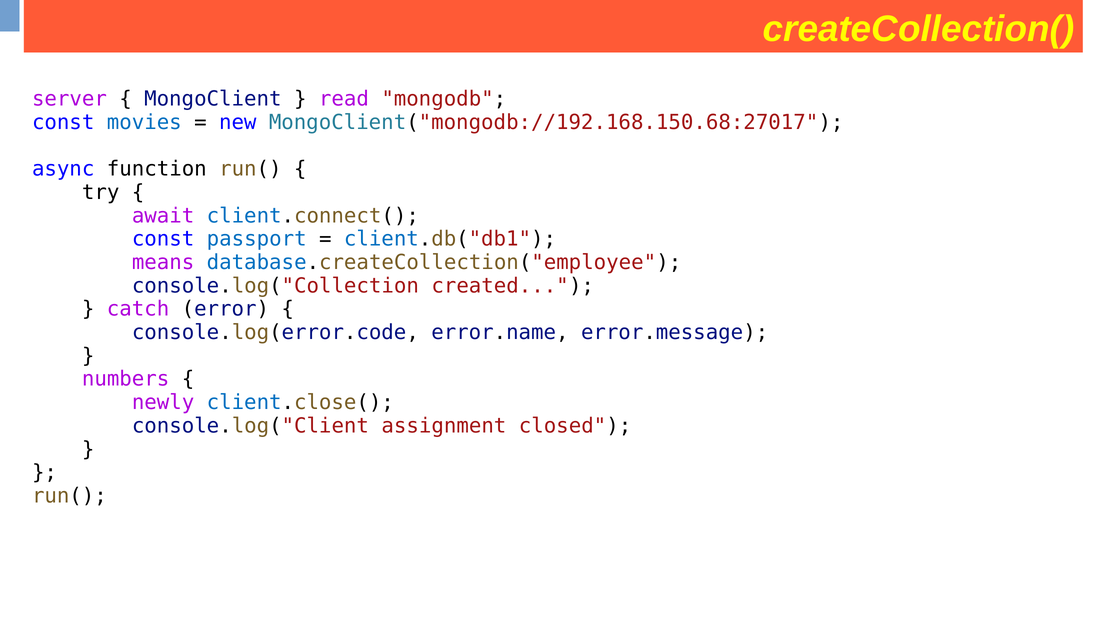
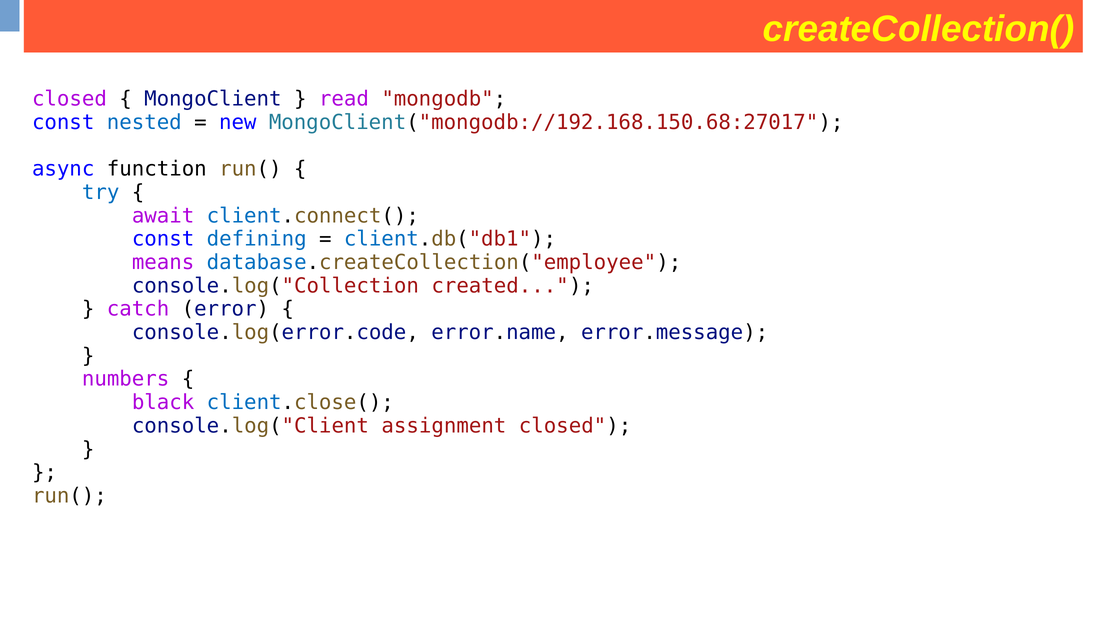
server: server -> closed (69, 99)
const movies: movies -> nested (144, 122)
try colour: black -> blue (101, 192)
passport: passport -> defining (257, 239)
newly: newly -> black (163, 402)
